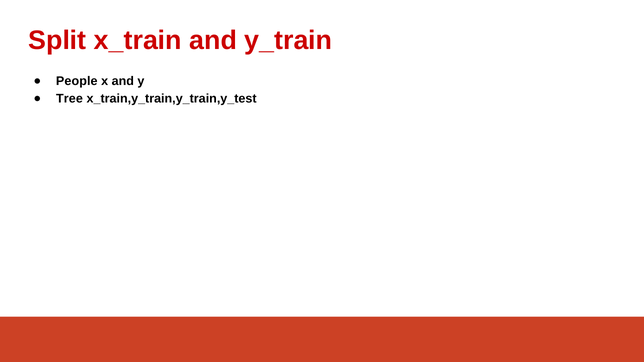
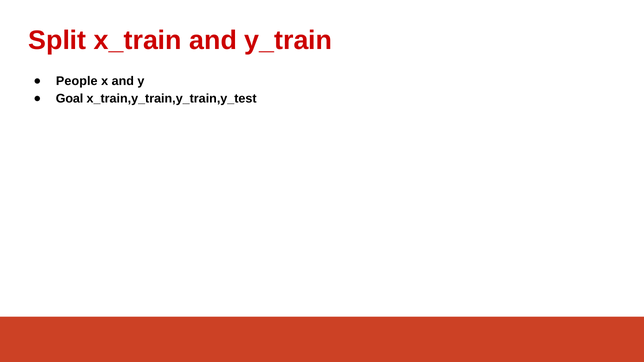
Tree: Tree -> Goal (70, 99)
